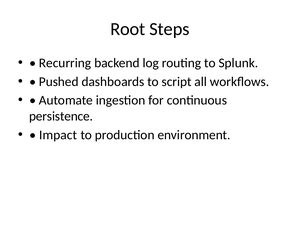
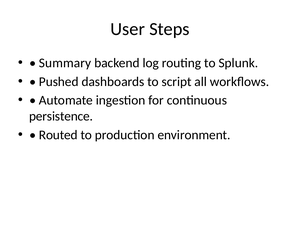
Root: Root -> User (128, 29)
Recurring: Recurring -> Summary (65, 63)
Impact: Impact -> Routed (58, 135)
